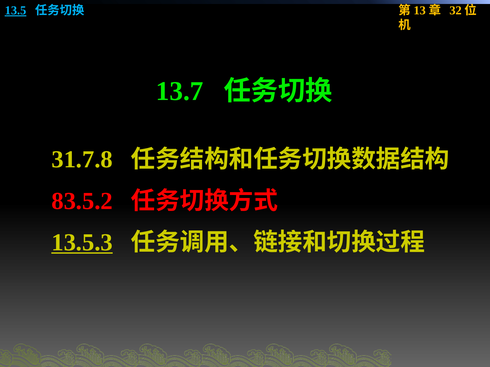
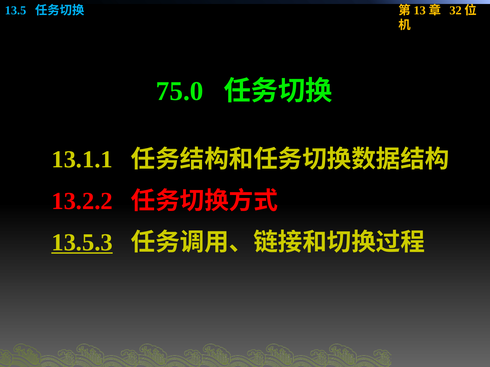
13.5 underline: present -> none (16, 11)
13.7: 13.7 -> 75.0 (180, 91)
31.7.8: 31.7.8 -> 13.1.1 (82, 160)
83.5.2: 83.5.2 -> 13.2.2 (82, 201)
